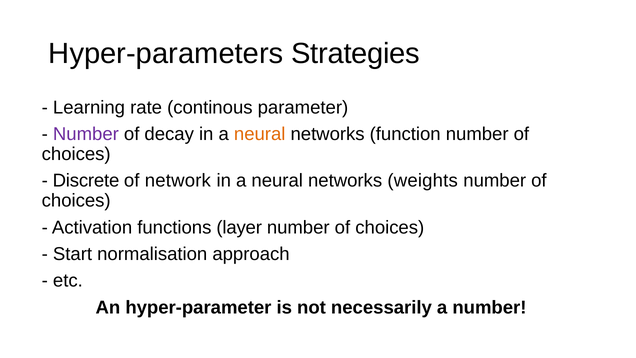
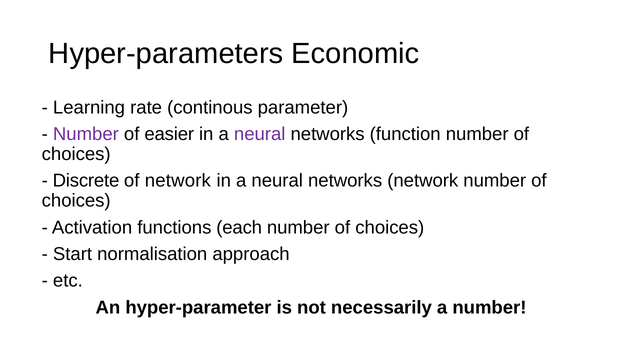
Strategies: Strategies -> Economic (355, 53)
decay: decay -> easier (169, 134)
neural colour: orange -> purple (260, 134)
networks weights: weights -> network (423, 181)
layer: layer -> each (239, 227)
